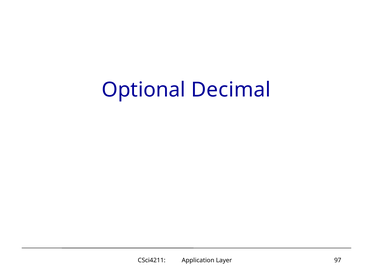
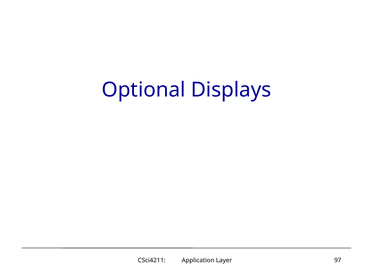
Decimal: Decimal -> Displays (231, 90)
